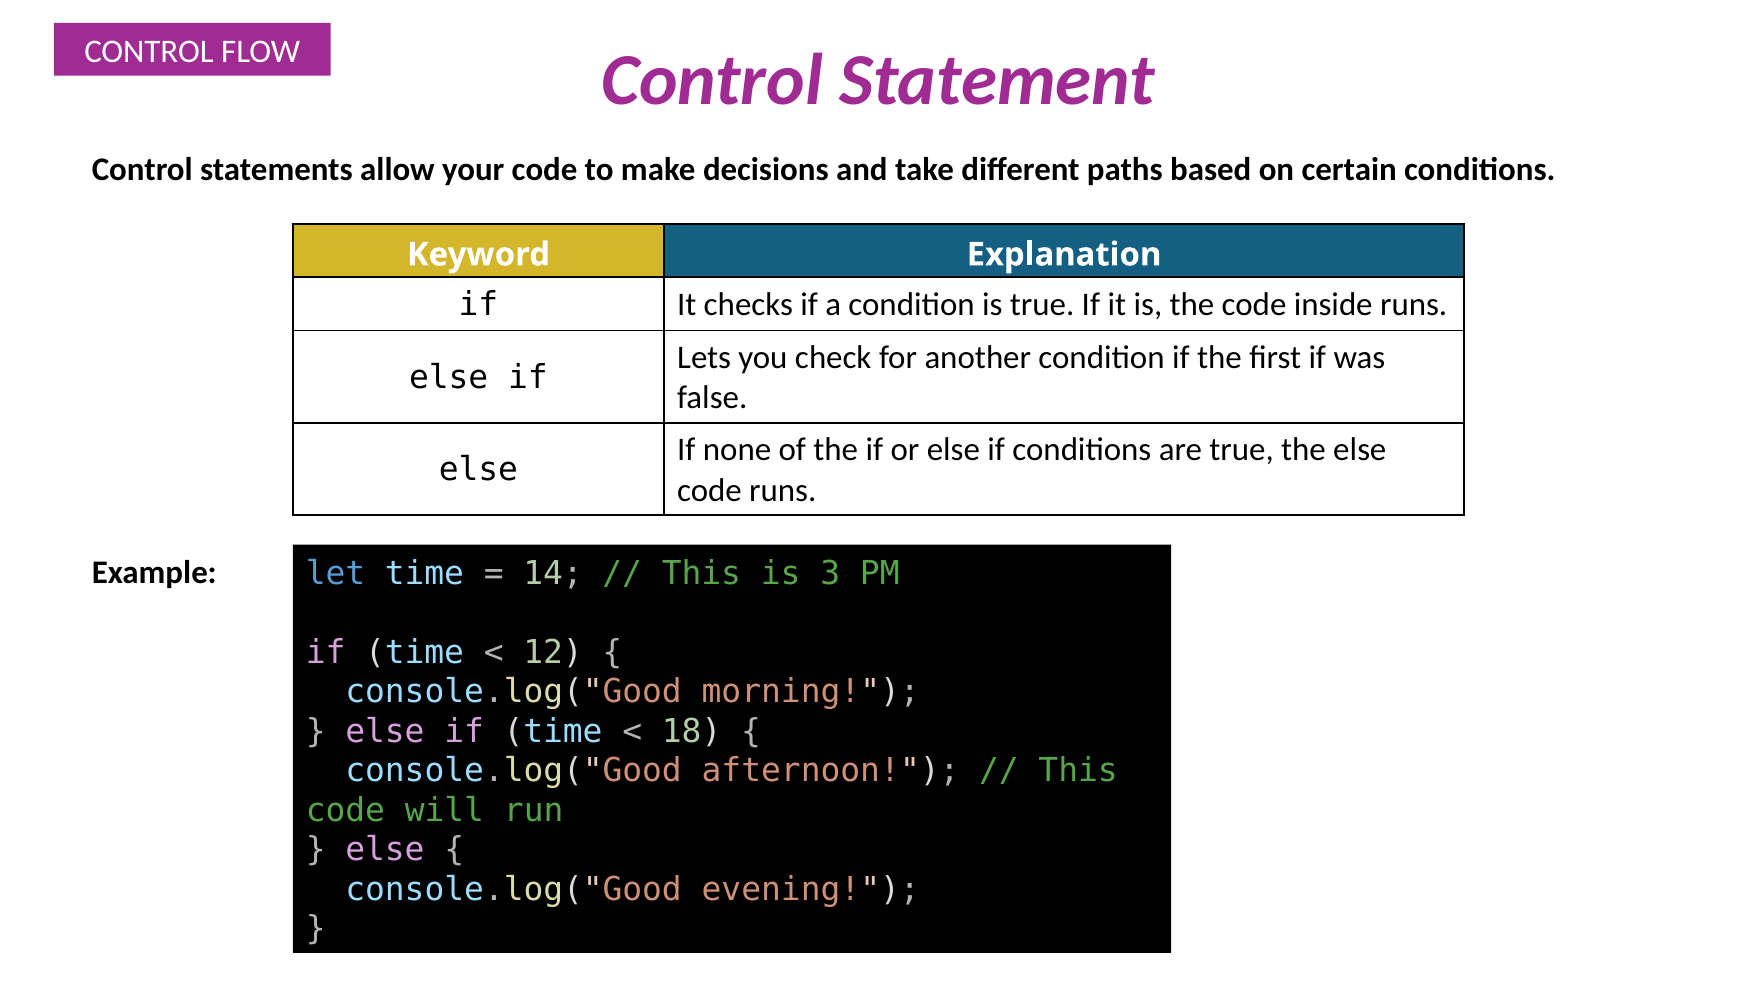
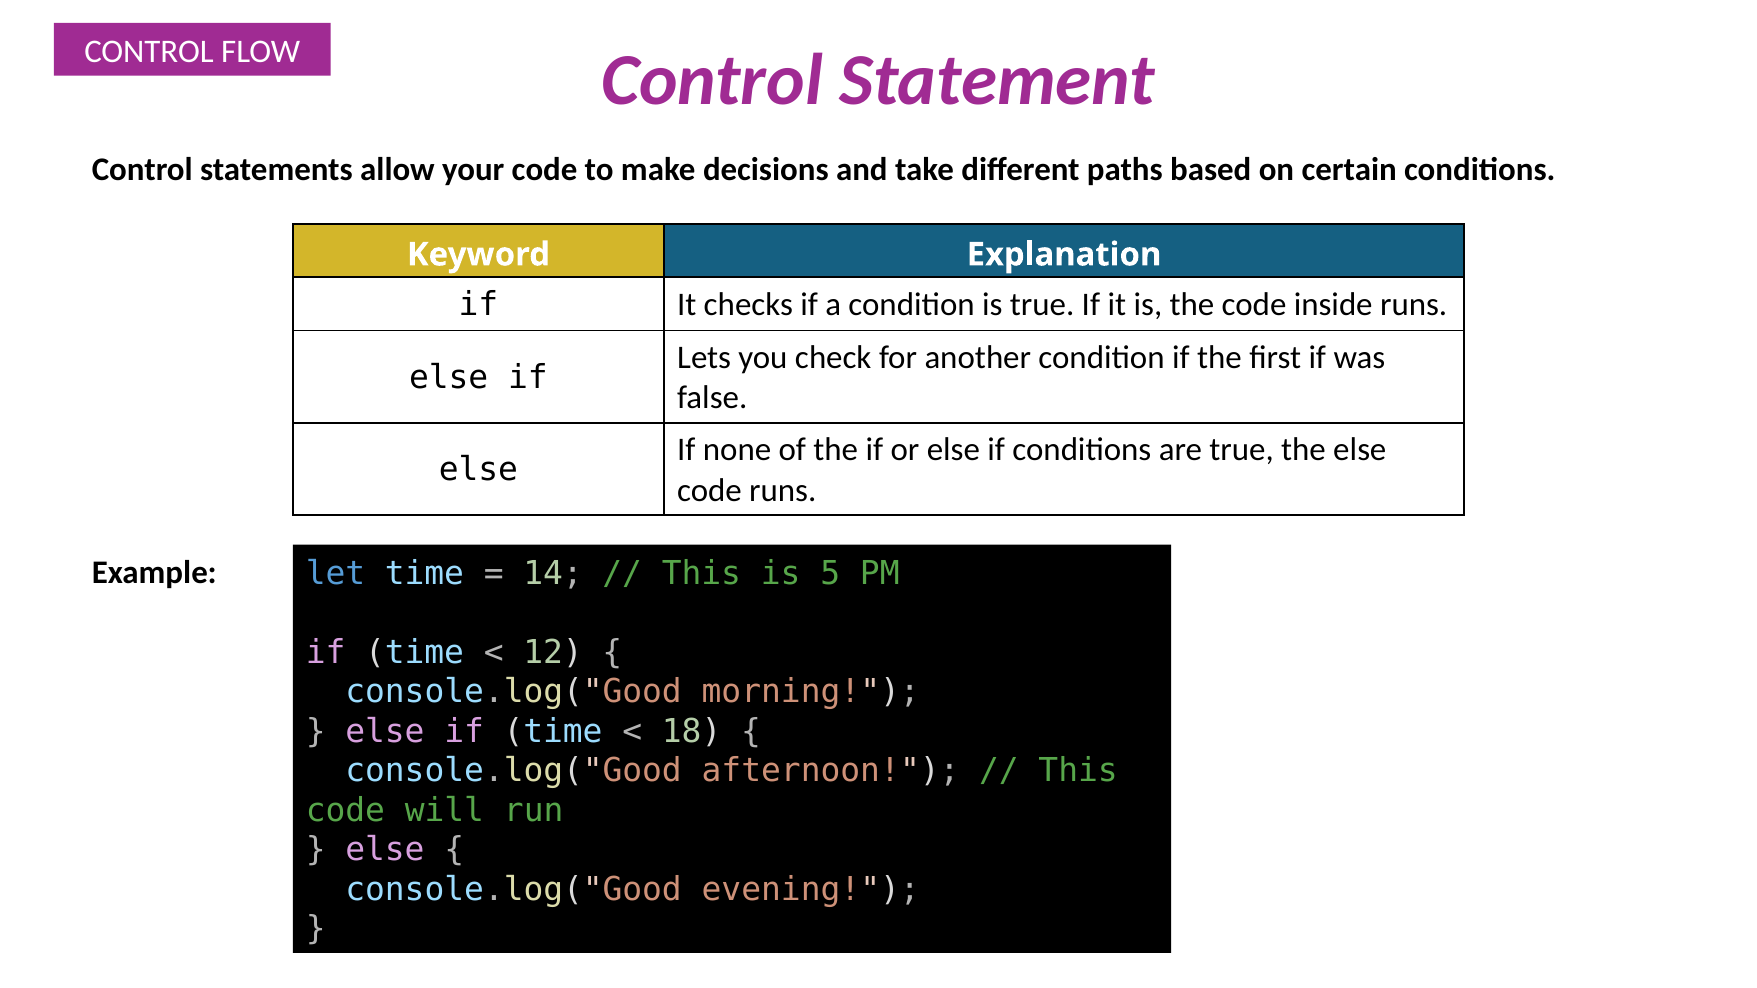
3: 3 -> 5 (830, 573)
